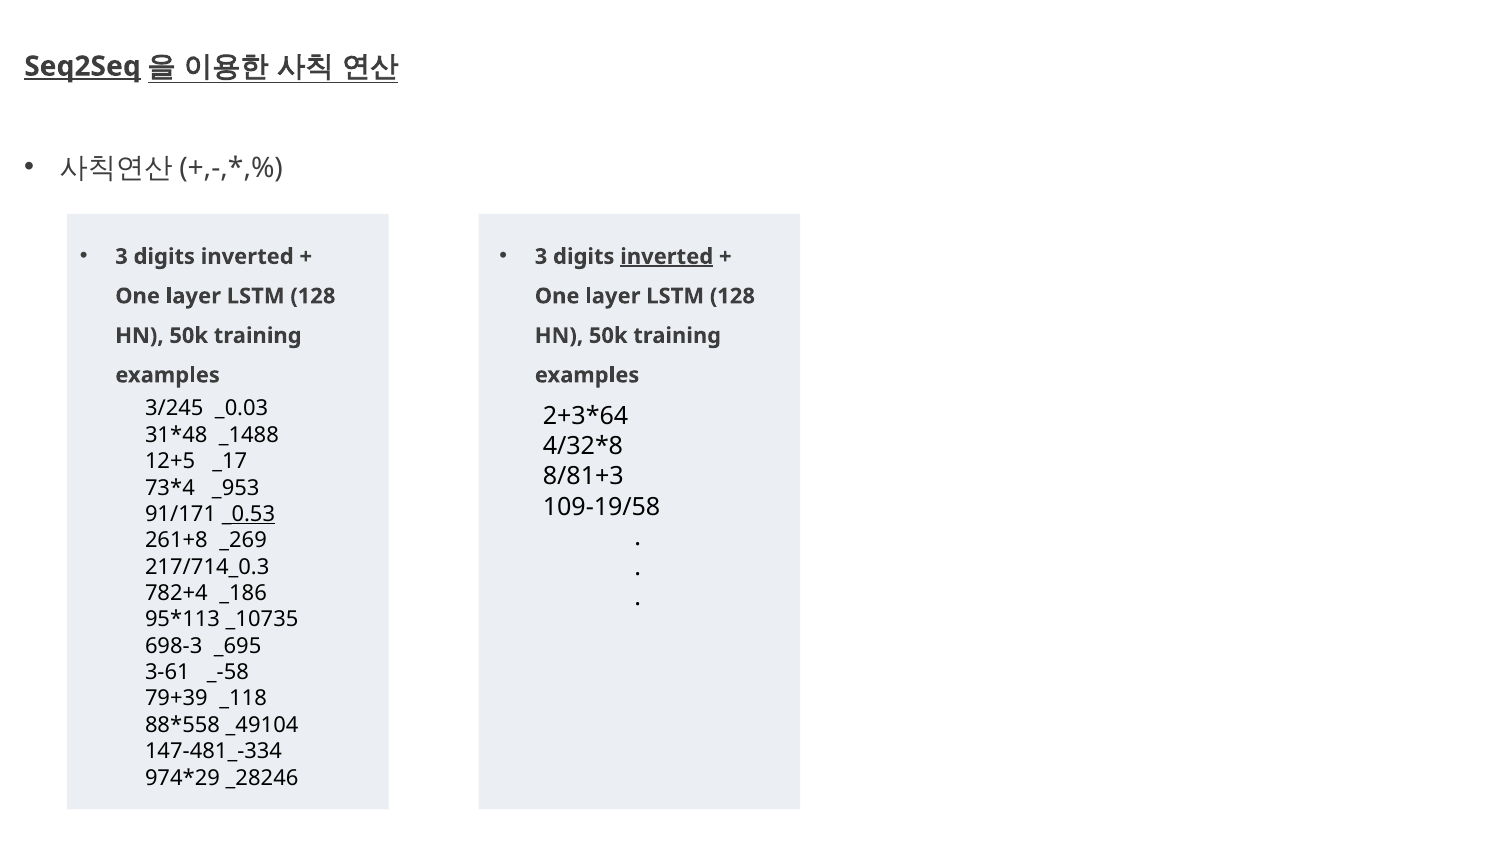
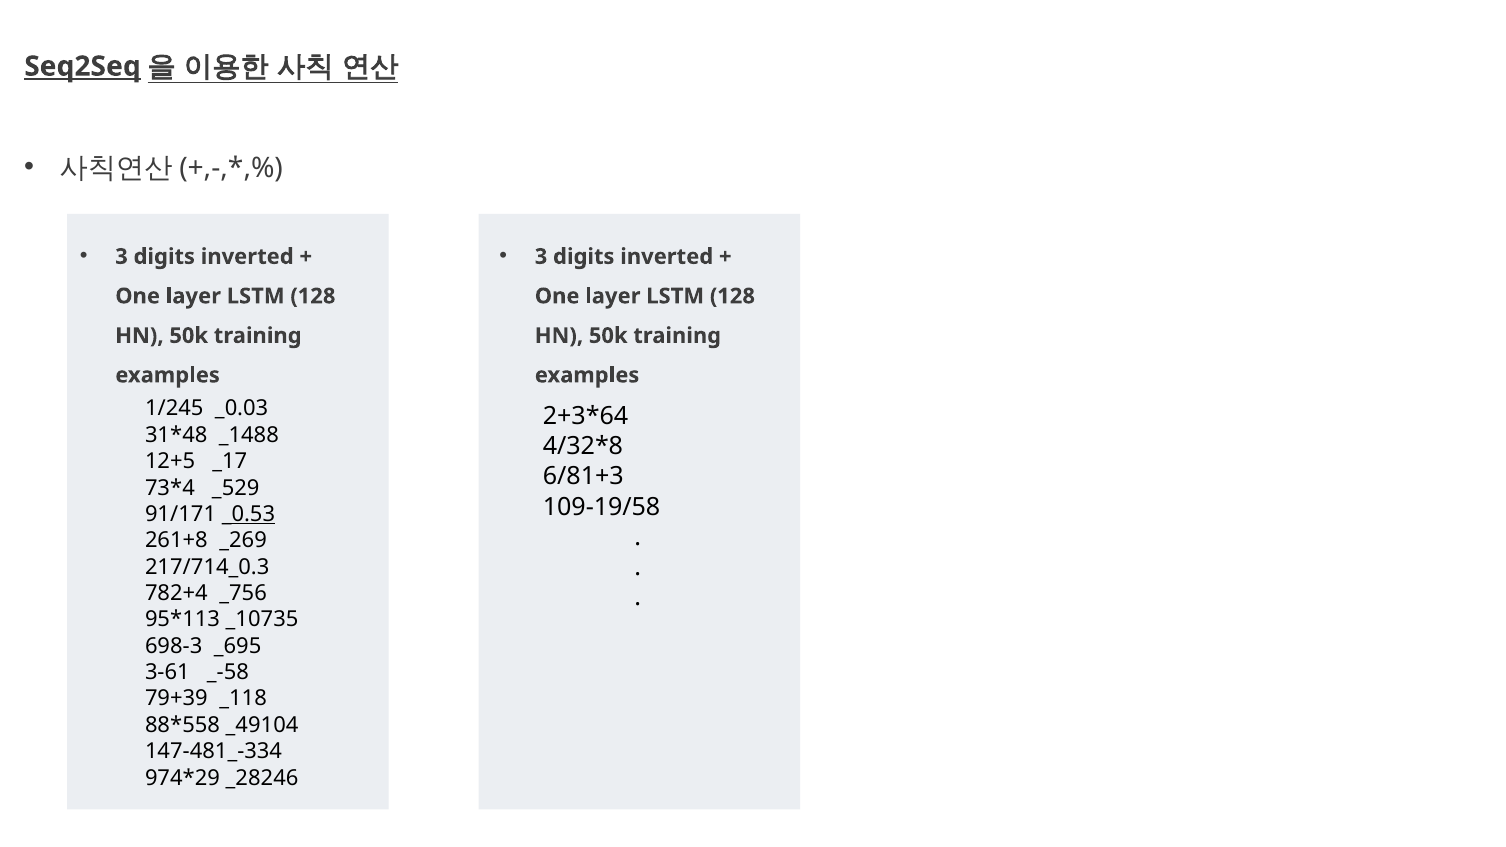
inverted underline: present -> none (667, 257)
3/245: 3/245 -> 1/245 (174, 409)
8/81+3: 8/81+3 -> 6/81+3 (583, 477)
_953: _953 -> _529 (236, 488)
_186: _186 -> _756 (243, 593)
